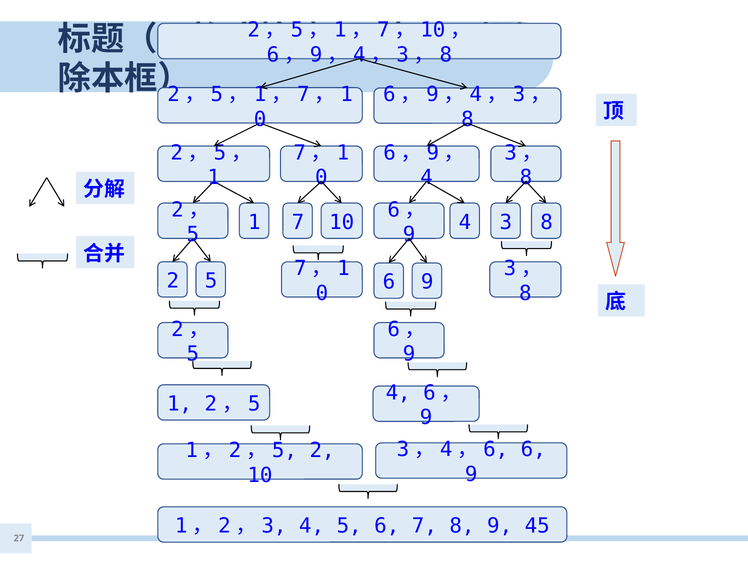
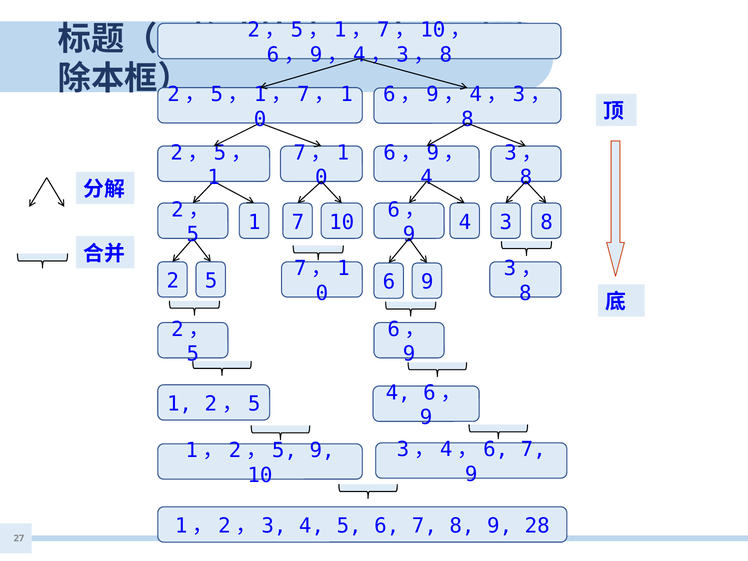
3，4，6 6: 6 -> 7 (533, 449)
1，2，5 2: 2 -> 9 (322, 450)
45: 45 -> 28 (537, 526)
